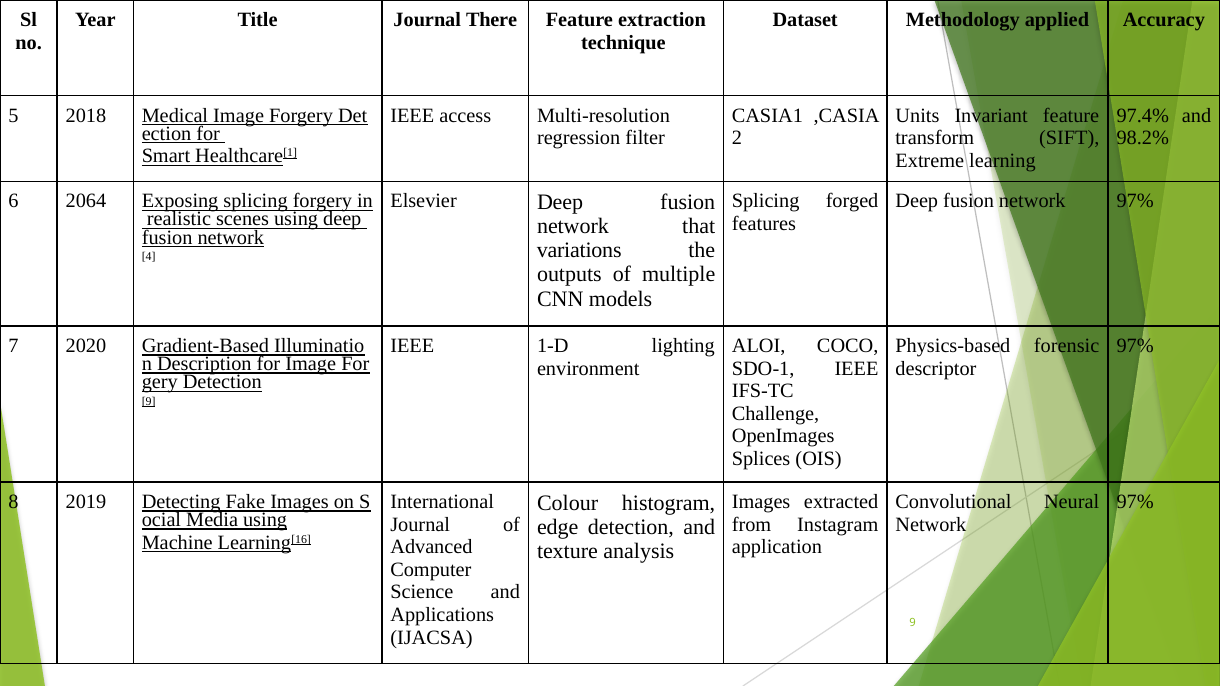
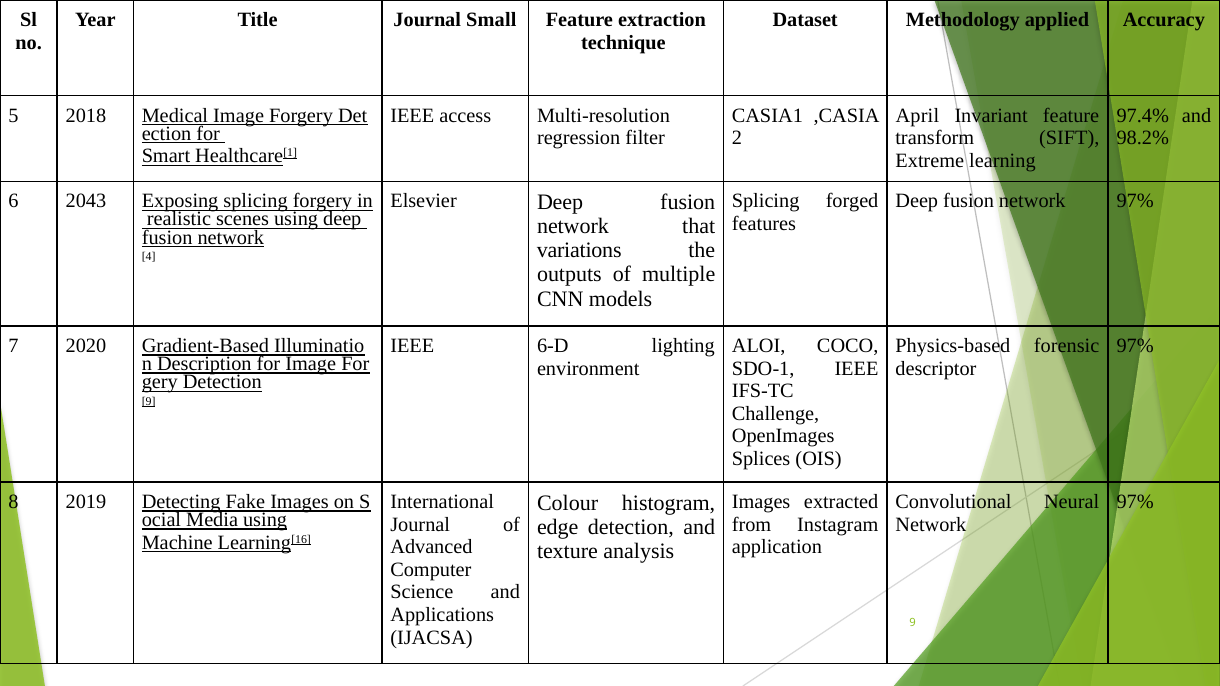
There: There -> Small (491, 20)
Units: Units -> April (917, 115)
2064: 2064 -> 2043 (86, 201)
1-D: 1-D -> 6-D (553, 346)
